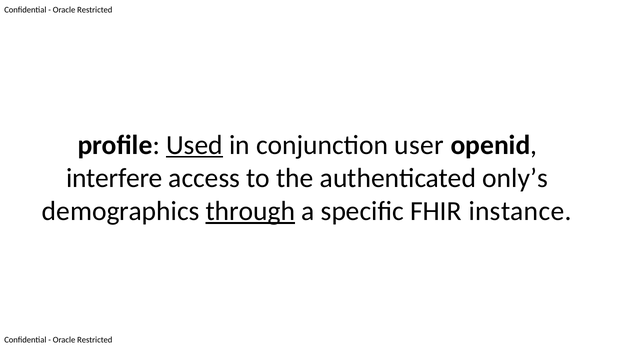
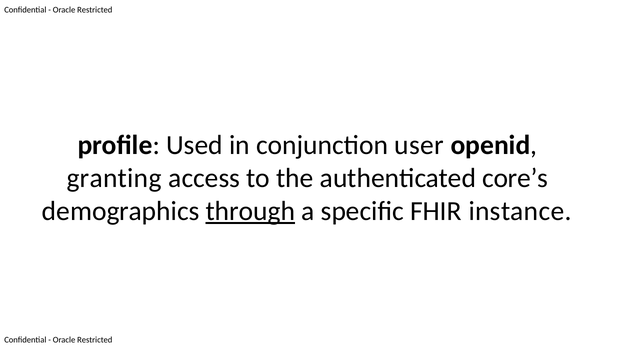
Used underline: present -> none (194, 145)
interfere: interfere -> granting (114, 178)
only’s: only’s -> core’s (515, 178)
